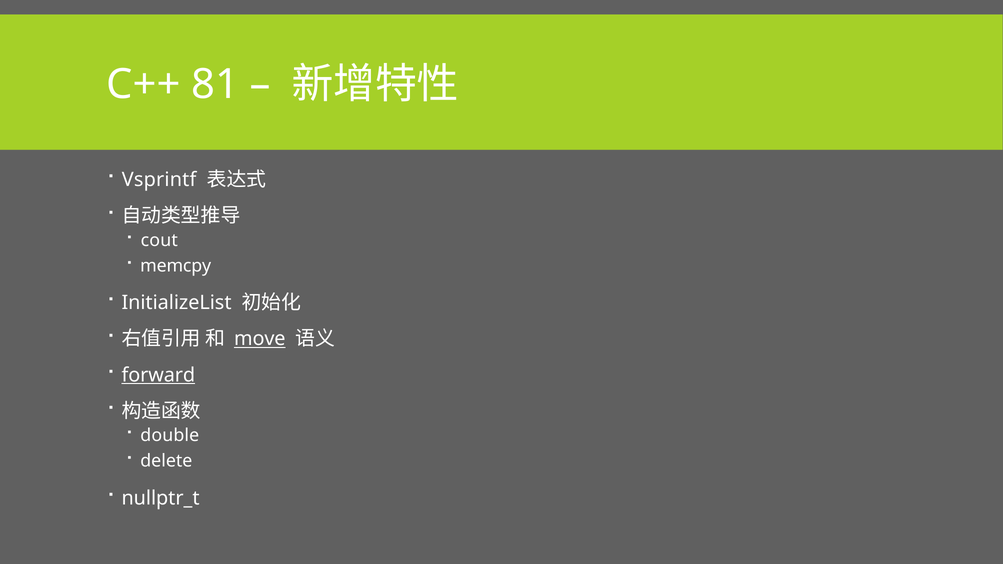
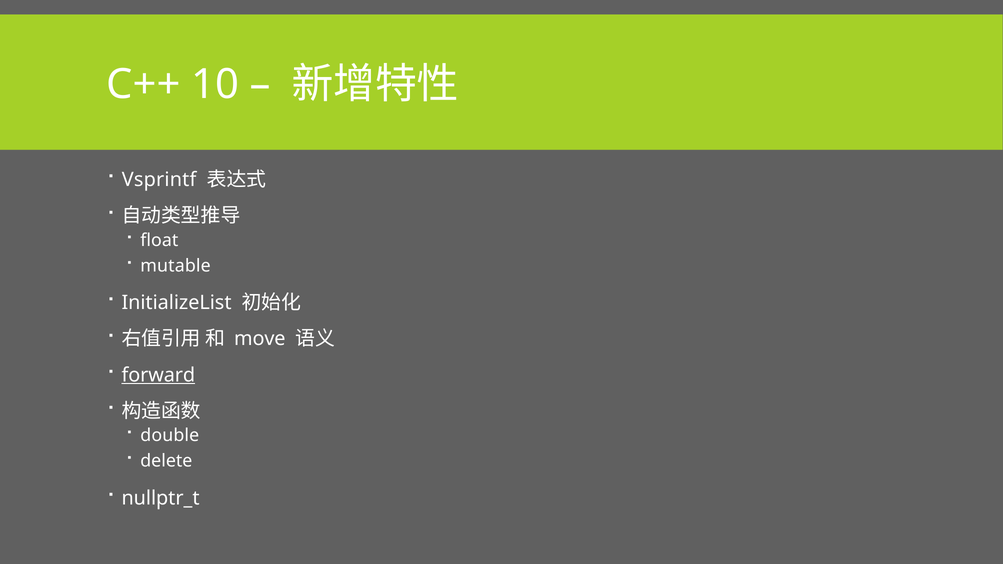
81: 81 -> 10 (215, 84)
cout: cout -> float (159, 240)
memcpy: memcpy -> mutable (176, 266)
move underline: present -> none (260, 339)
